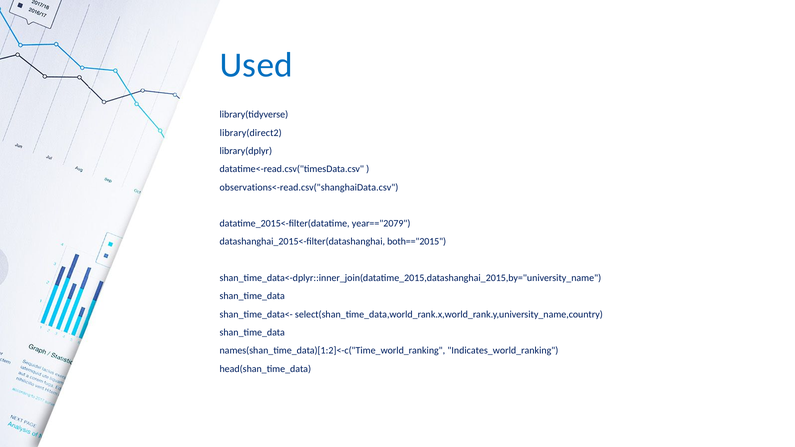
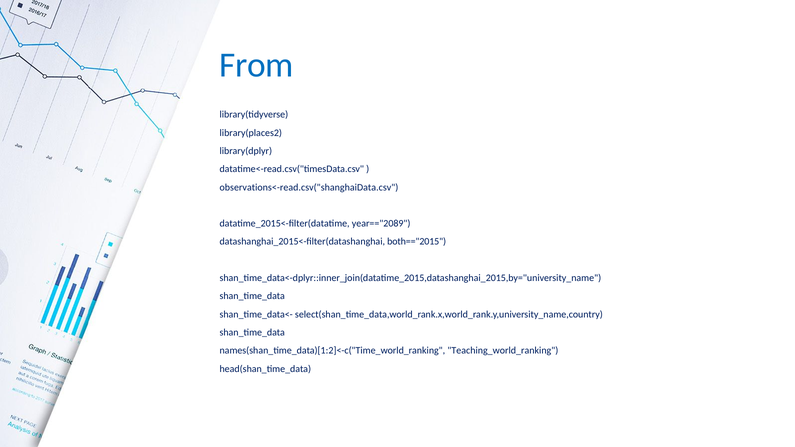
Used: Used -> From (257, 65)
library(direct2: library(direct2 -> library(places2 (251, 133)
year=="2079: year=="2079 -> year=="2089 (381, 224)
Indicates_world_ranking: Indicates_world_ranking -> Teaching_world_ranking (503, 351)
